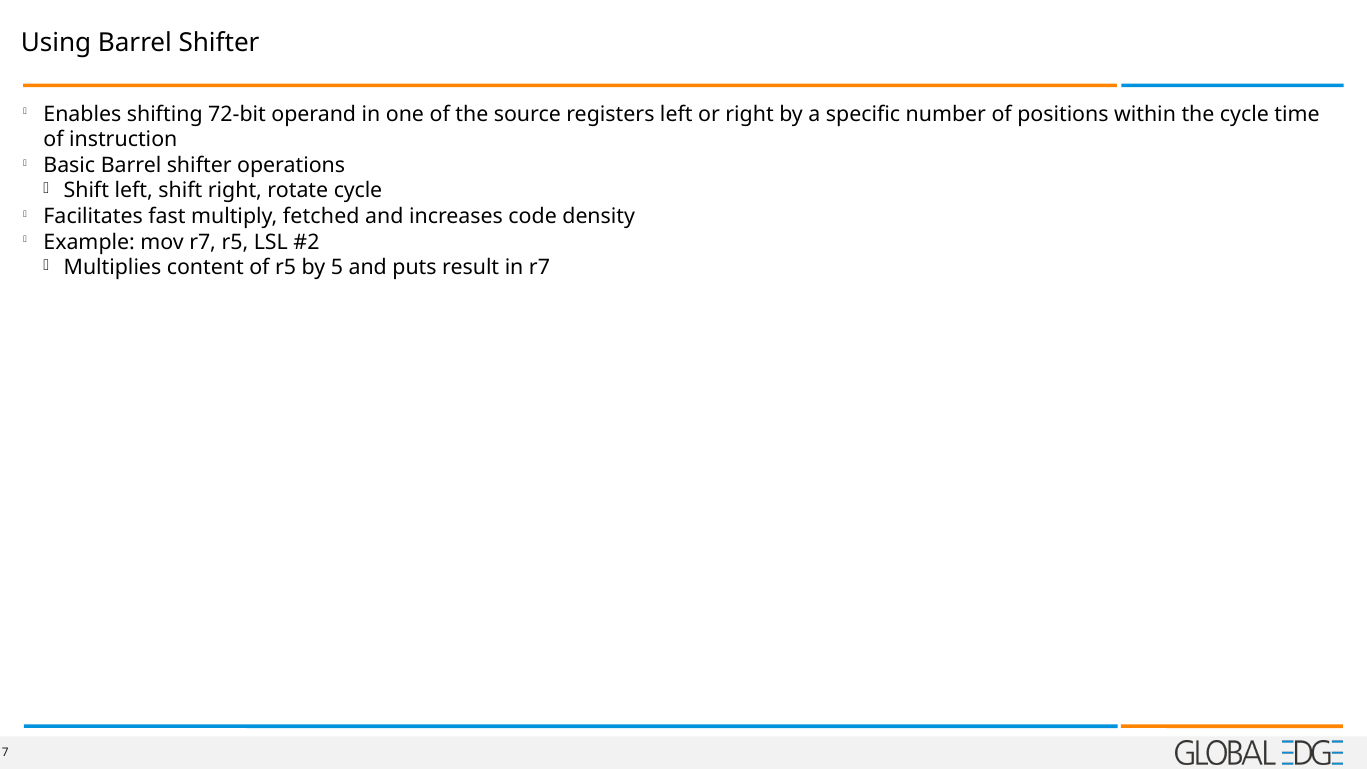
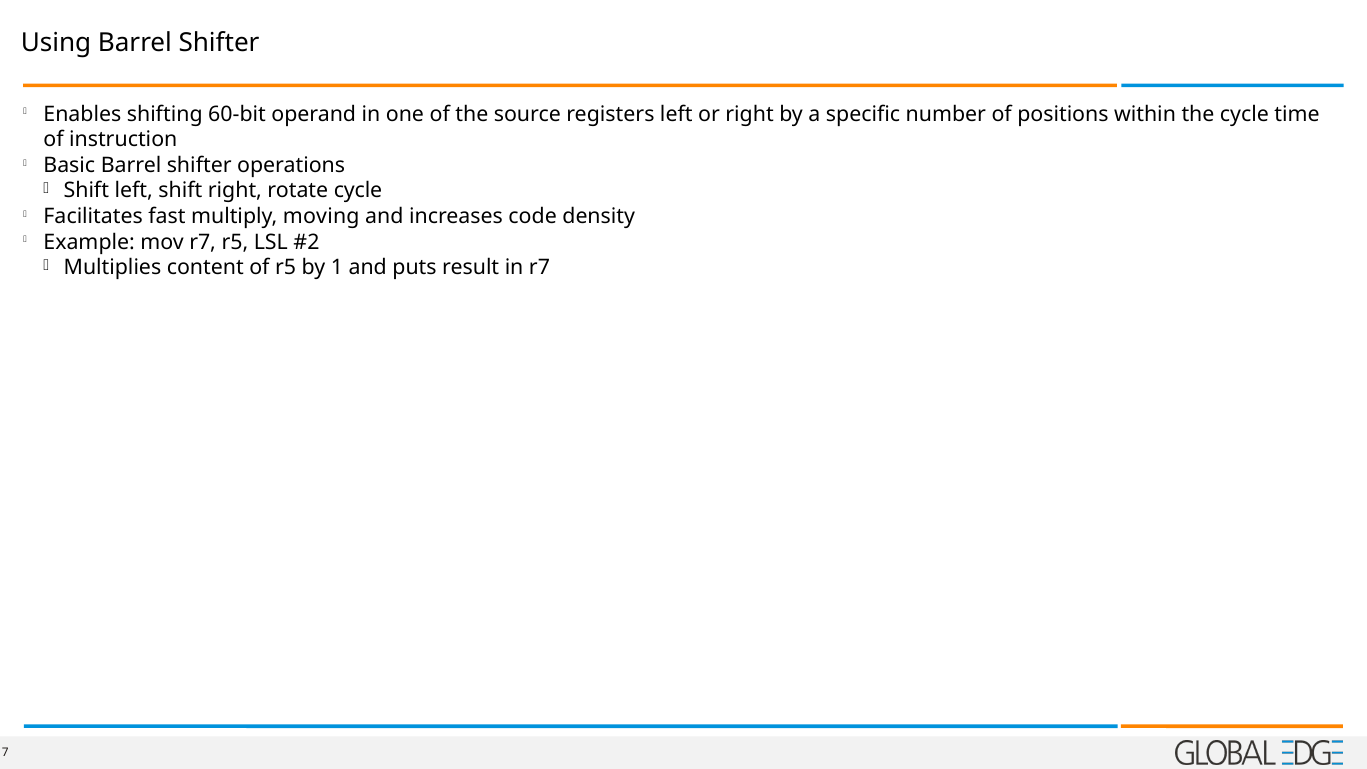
72-bit: 72-bit -> 60-bit (237, 114)
fetched: fetched -> moving (321, 216)
5: 5 -> 1 (337, 268)
